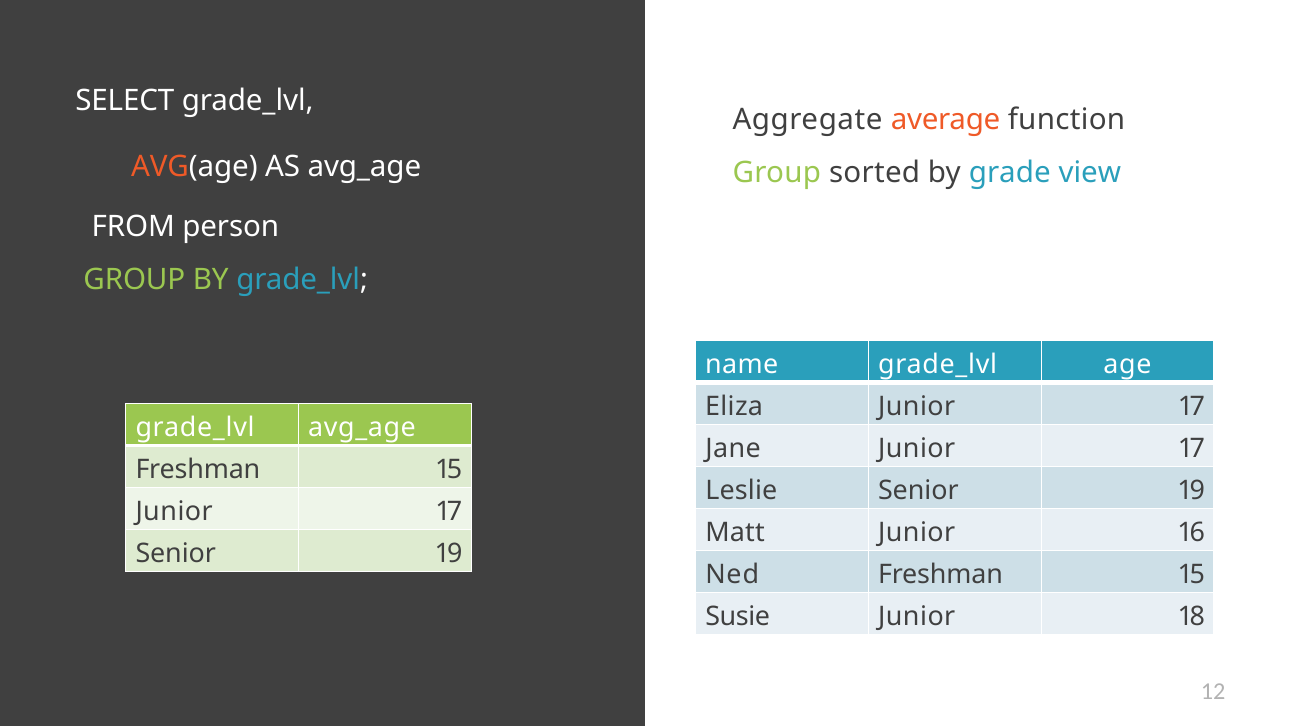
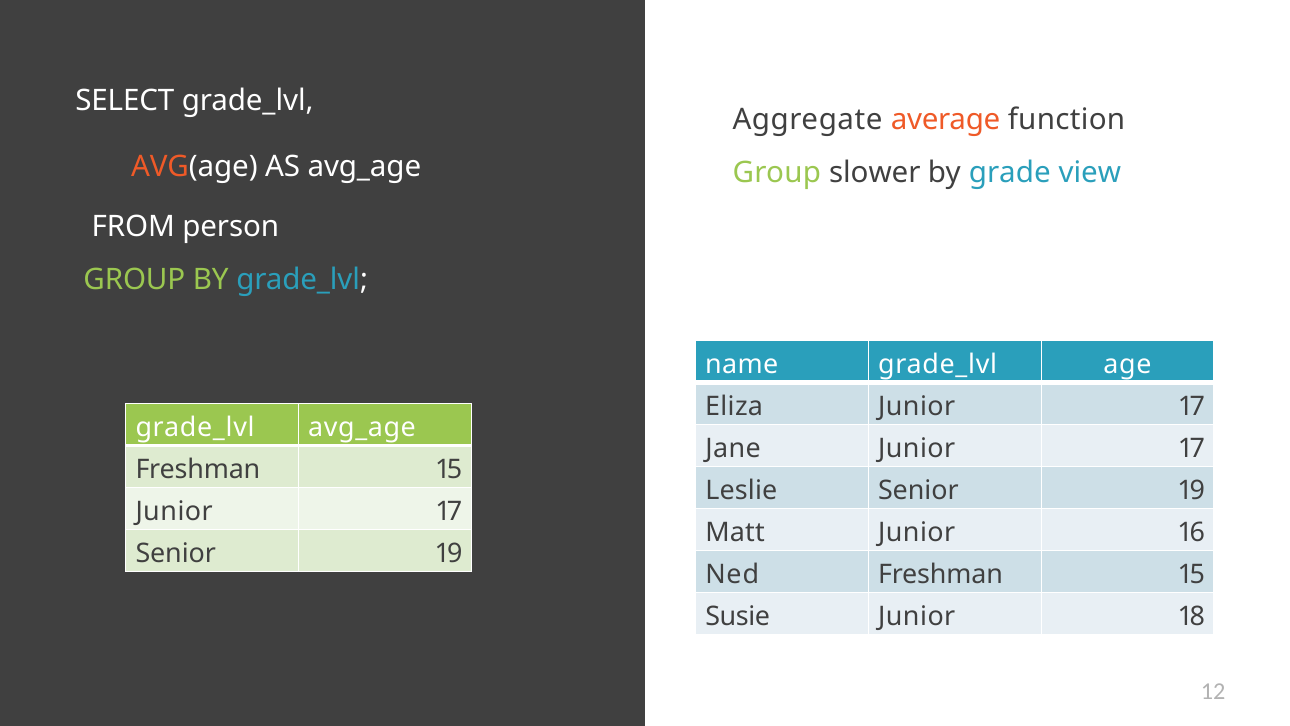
sorted: sorted -> slower (875, 173)
